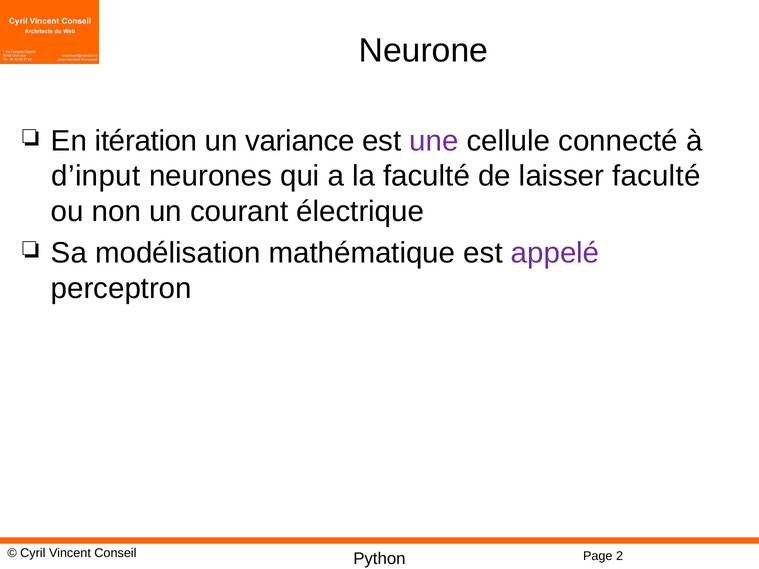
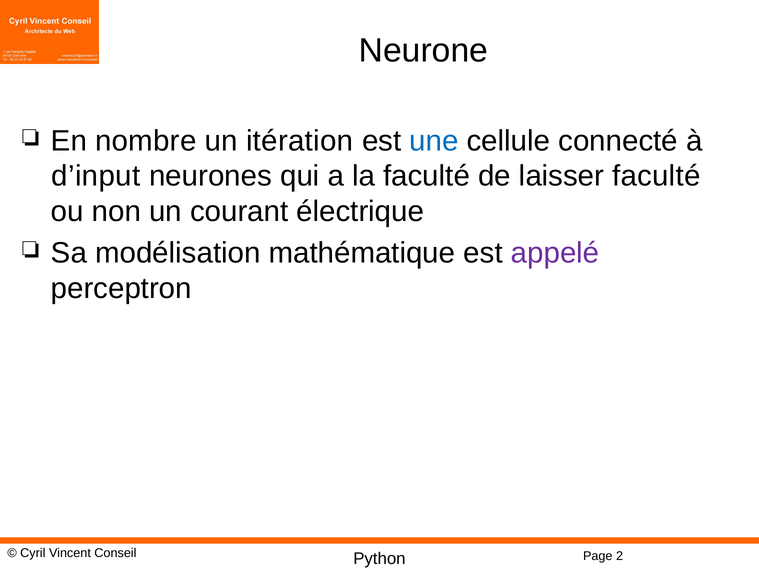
itération: itération -> nombre (146, 141)
variance: variance -> itération (300, 141)
une colour: purple -> blue (434, 141)
